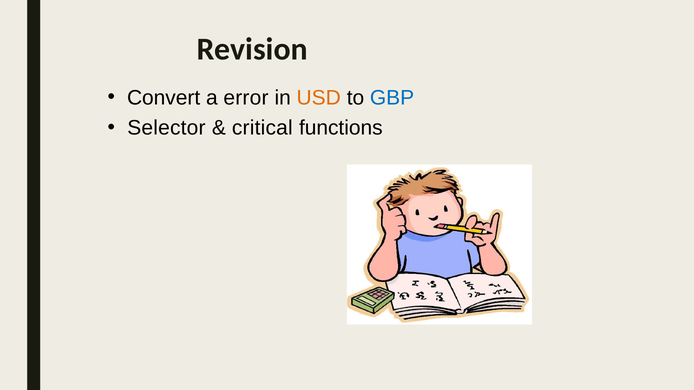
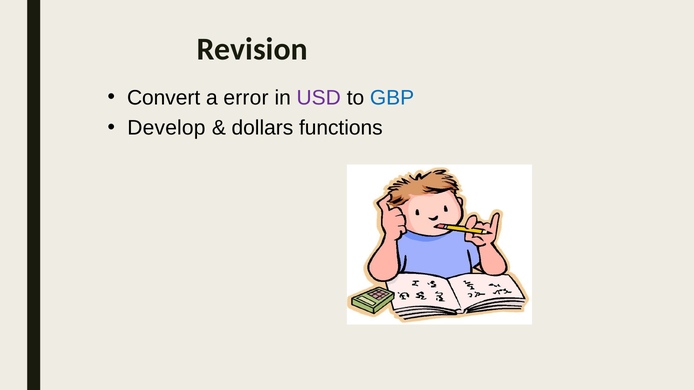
USD colour: orange -> purple (319, 98)
Selector: Selector -> Develop (166, 128)
critical: critical -> dollars (262, 128)
